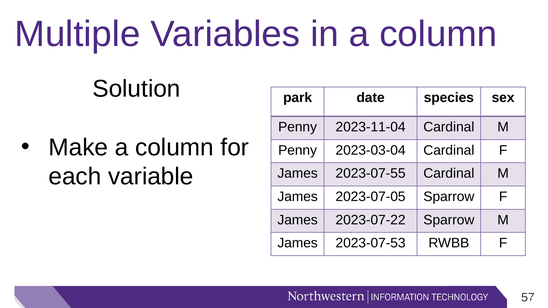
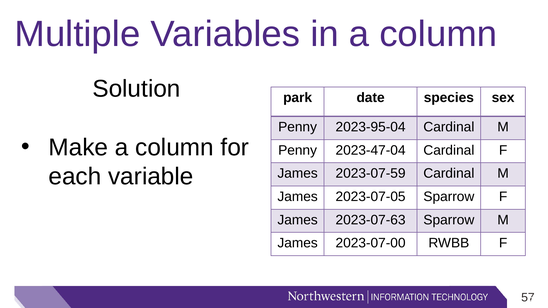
2023-11-04: 2023-11-04 -> 2023-95-04 (371, 127)
2023-03-04: 2023-03-04 -> 2023-47-04 (371, 150)
2023-07-55: 2023-07-55 -> 2023-07-59 (371, 174)
2023-07-22: 2023-07-22 -> 2023-07-63 (371, 220)
2023-07-53: 2023-07-53 -> 2023-07-00 (371, 243)
